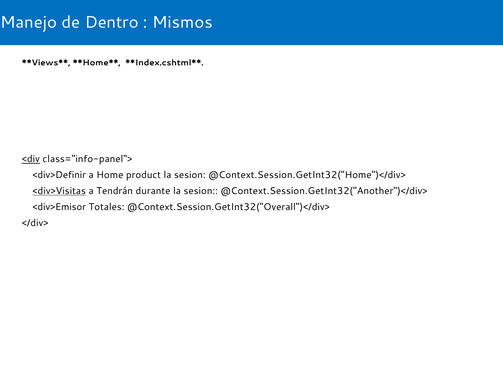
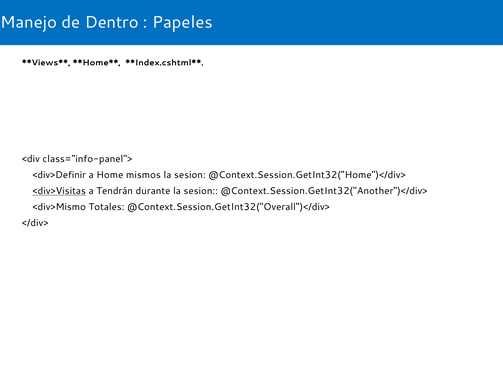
Mismos: Mismos -> Papeles (182, 22)
<div underline: present -> none (31, 159)
product: product -> mismos (143, 175)
<div>Emisor: <div>Emisor -> <div>Mismo (59, 207)
